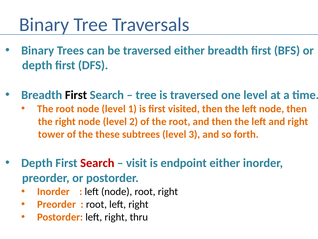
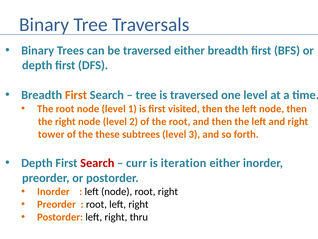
First colour: black -> orange (76, 95)
visit: visit -> curr (137, 163)
endpoint: endpoint -> iteration (184, 163)
